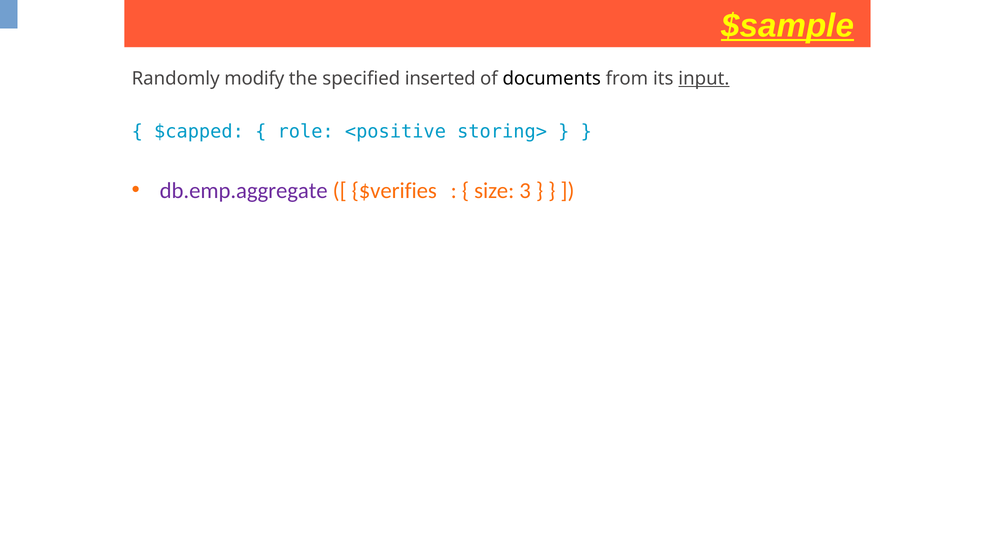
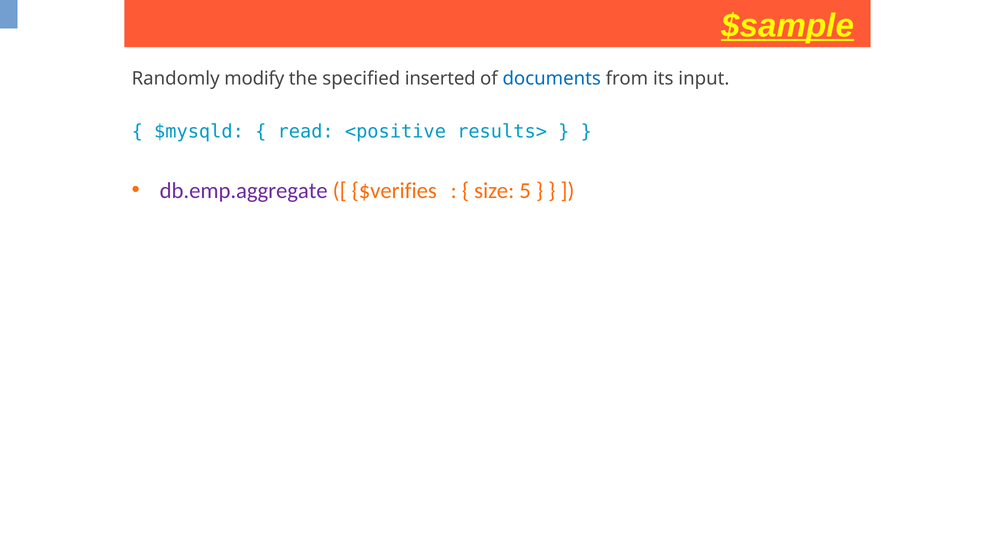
documents colour: black -> blue (552, 78)
input underline: present -> none (704, 78)
$capped: $capped -> $mysqld (199, 131)
role: role -> read (306, 131)
storing>: storing> -> results> (502, 131)
3: 3 -> 5 (525, 190)
